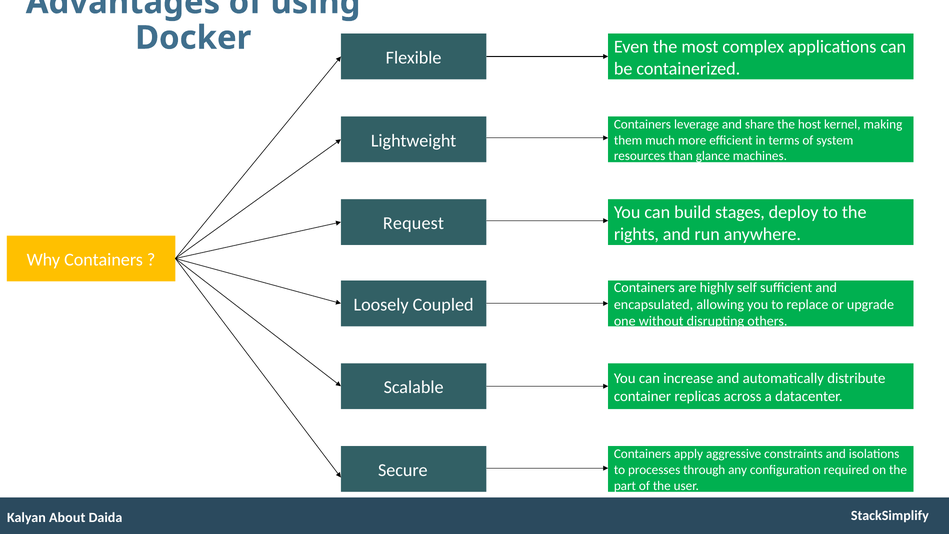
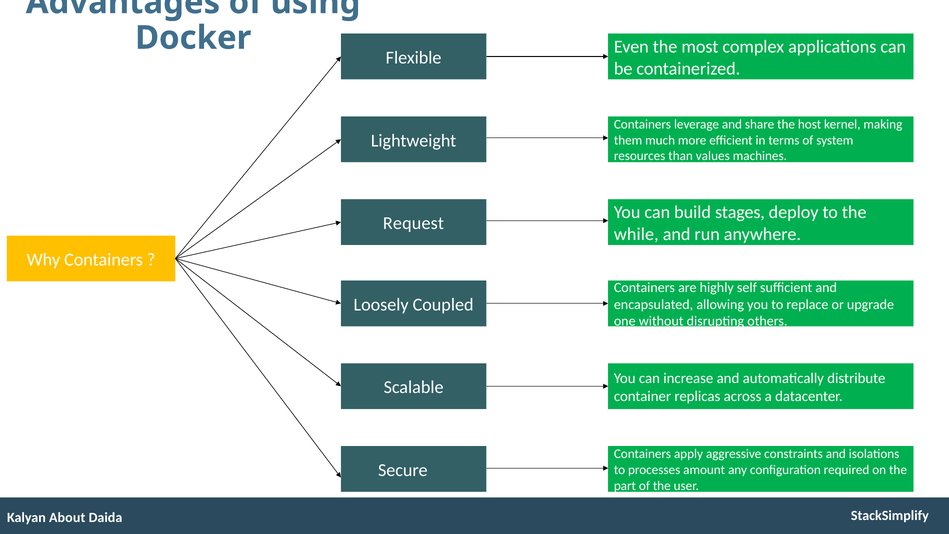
glance: glance -> values (713, 156)
rights: rights -> while (636, 234)
through: through -> amount (704, 470)
